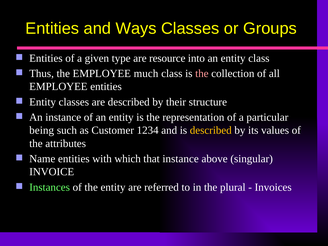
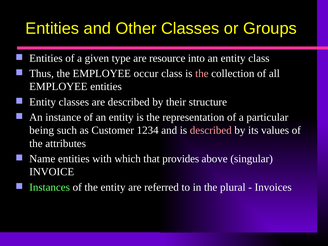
Ways: Ways -> Other (136, 28)
much: much -> occur (146, 73)
described colour: yellow -> pink (211, 130)
that instance: instance -> provides (181, 159)
